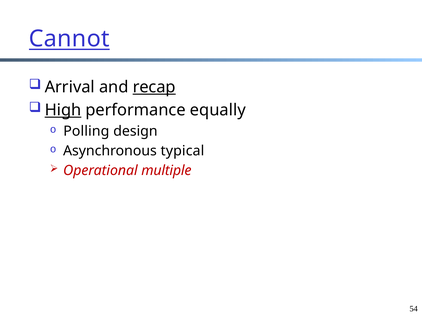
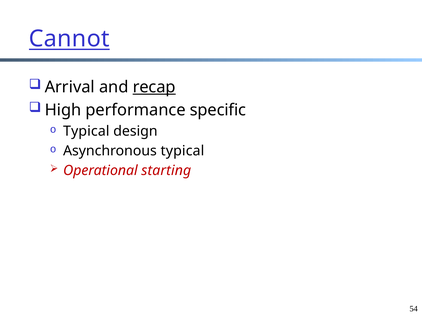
High underline: present -> none (63, 110)
equally: equally -> specific (218, 110)
Polling: Polling -> Typical (86, 131)
multiple: multiple -> starting (166, 170)
